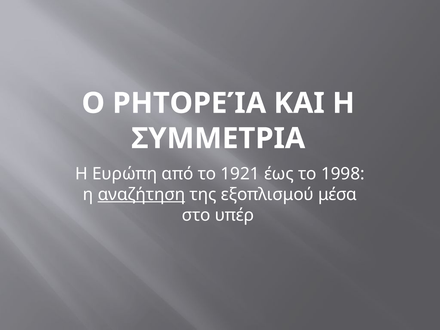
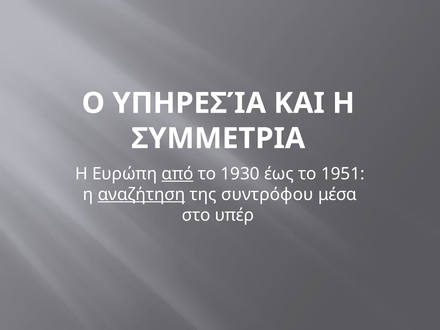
ΡΗΤΟΡΕΊΑ: ΡΗΤΟΡΕΊΑ -> ΥΠΗΡΕΣΊΑ (189, 103)
από underline: none -> present (177, 174)
1921: 1921 -> 1930 (240, 174)
1998: 1998 -> 1951 (343, 174)
εξοπλισμού: εξοπλισμού -> συντρόφου (267, 195)
